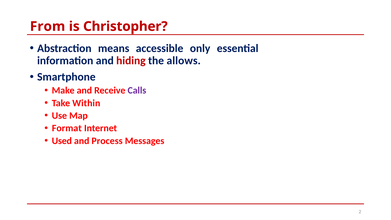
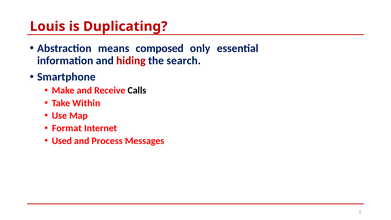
From: From -> Louis (48, 26)
Christopher: Christopher -> Duplicating (125, 26)
accessible: accessible -> composed (160, 48)
allows: allows -> search (184, 61)
Calls colour: purple -> black (137, 90)
